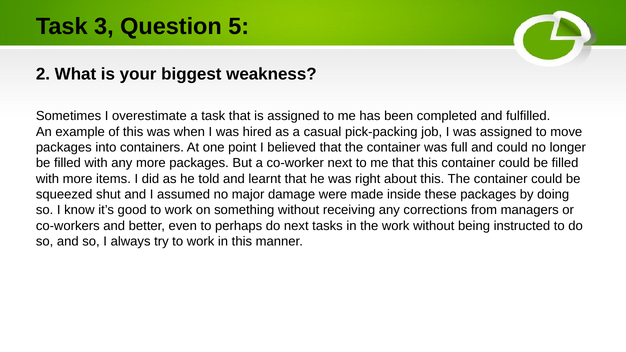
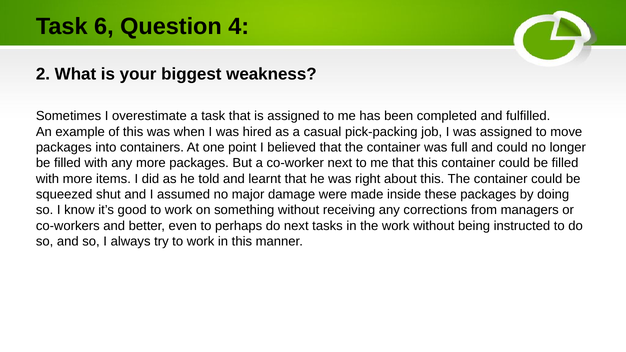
3: 3 -> 6 (104, 26)
5: 5 -> 4 (239, 26)
